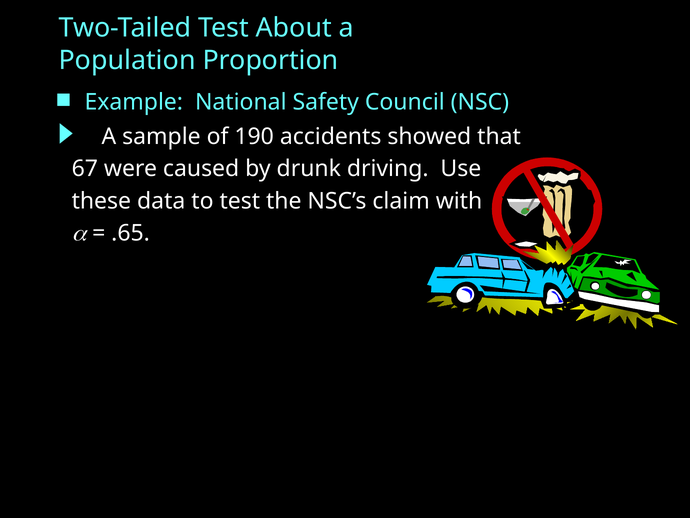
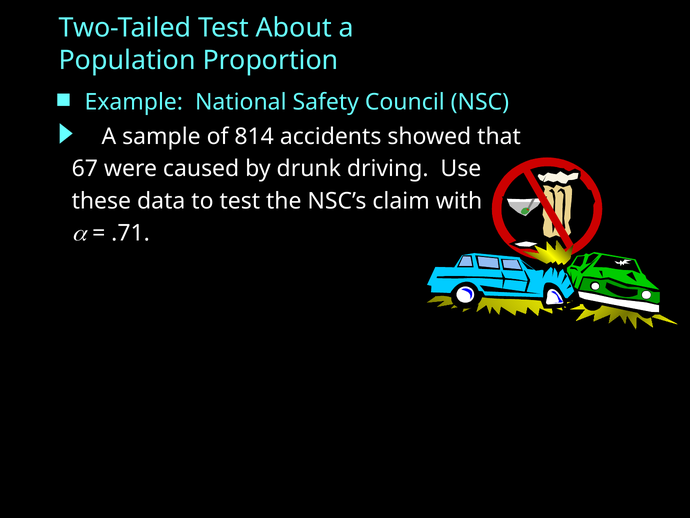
190: 190 -> 814 (254, 136)
.65: .65 -> .71 (131, 233)
